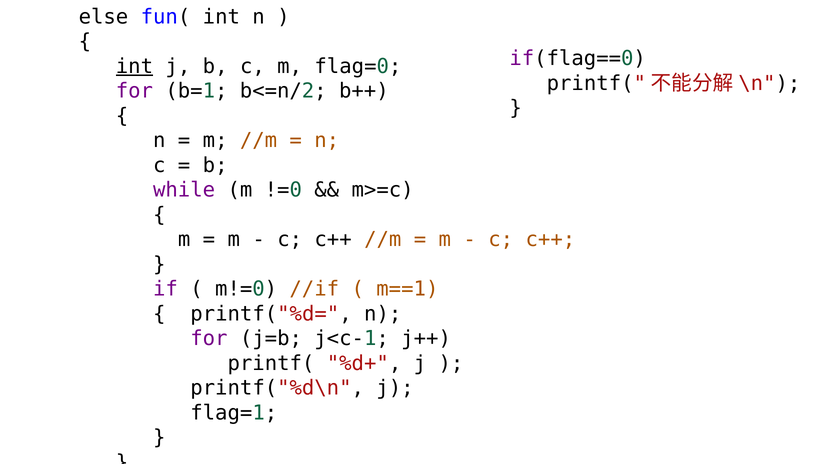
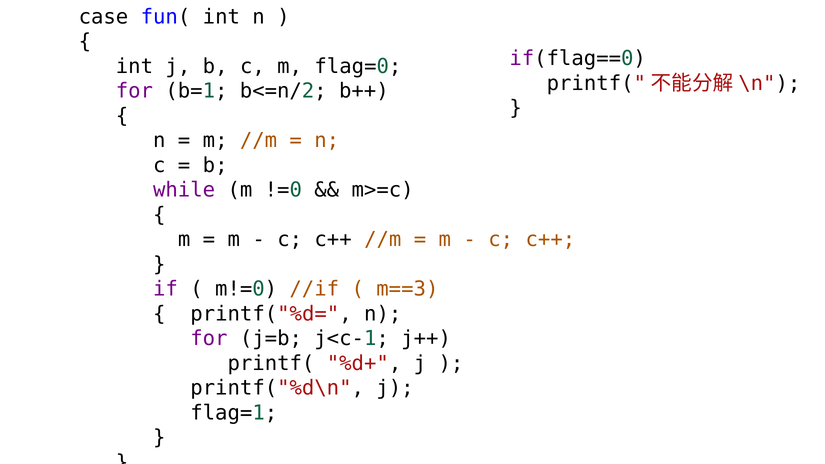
else: else -> case (103, 17)
int underline: present -> none (134, 66)
m==1: m==1 -> m==3 (407, 289)
